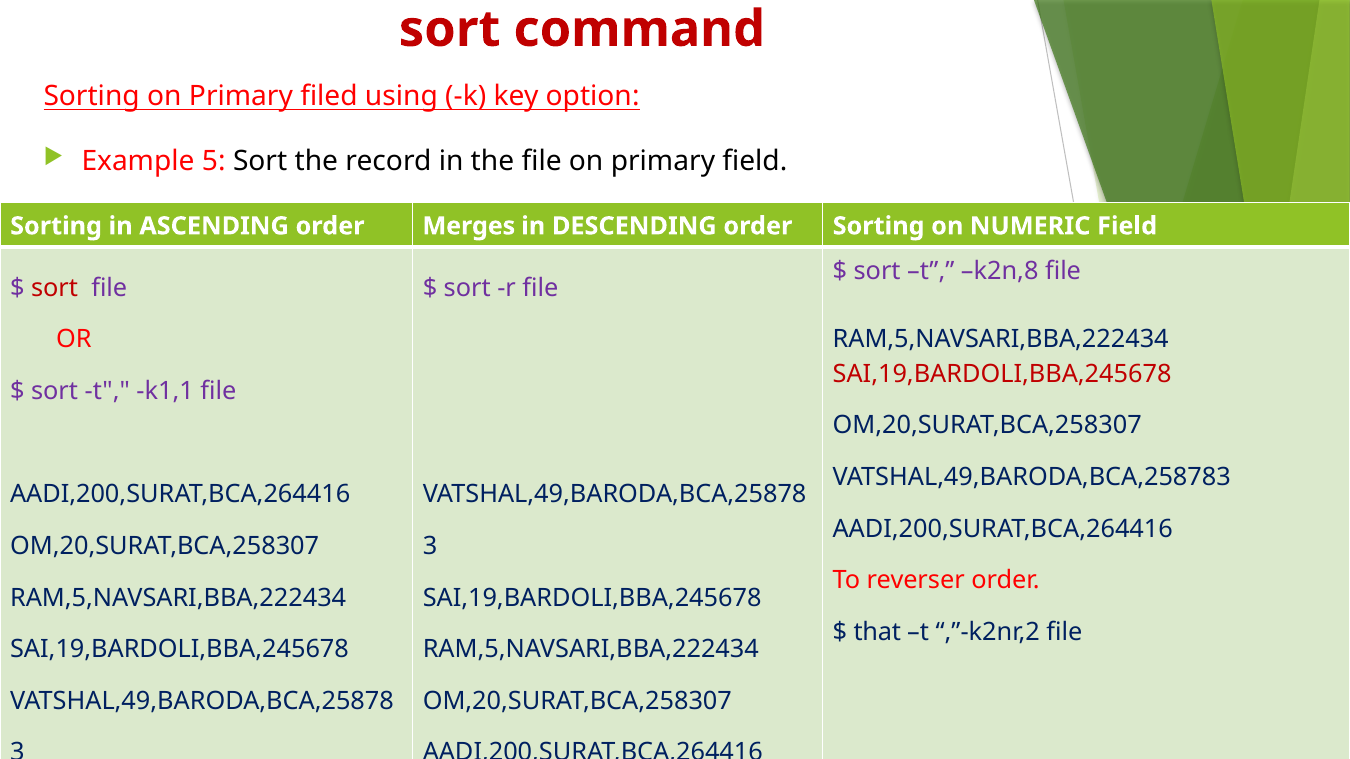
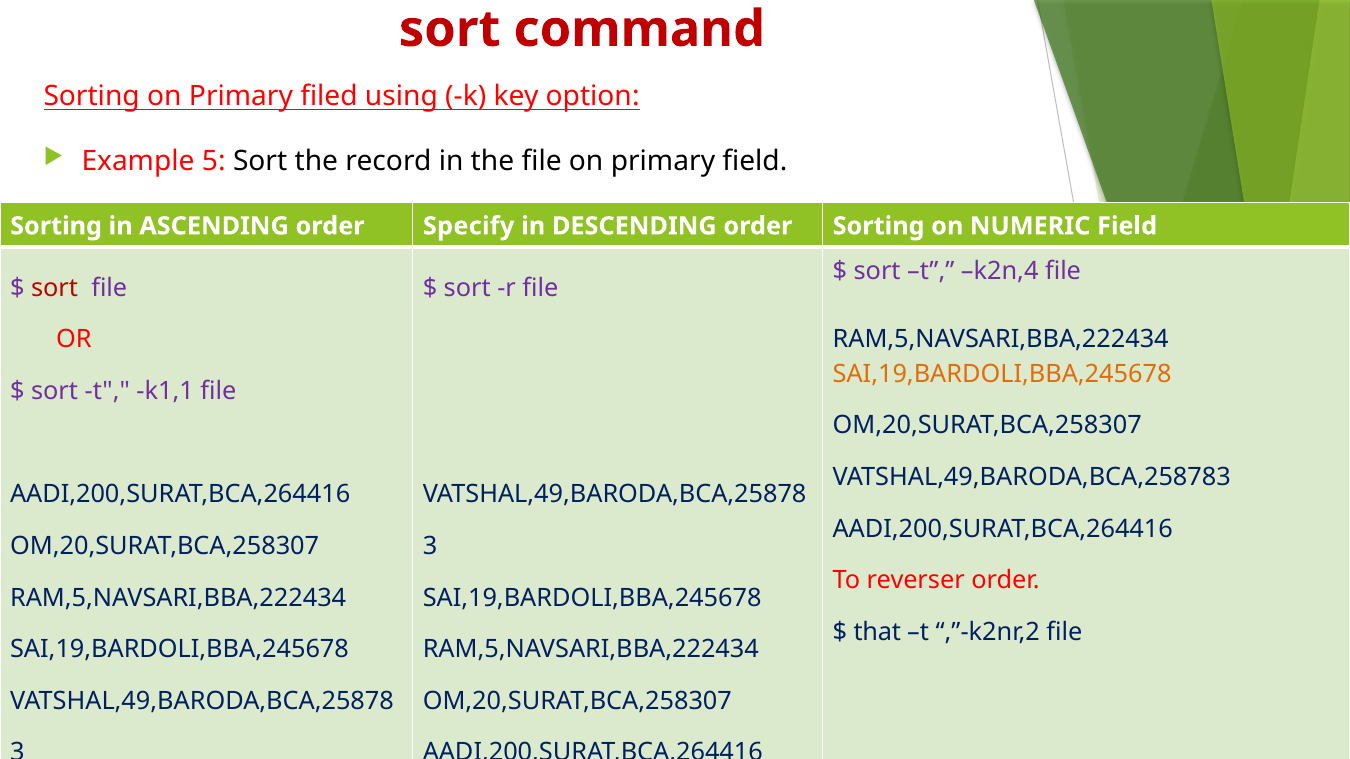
Merges: Merges -> Specify (469, 226)
k2n,8: k2n,8 -> k2n,4 (1000, 271)
SAI,19,BARDOLI,BBA,245678 colour: red -> orange (1002, 374)
